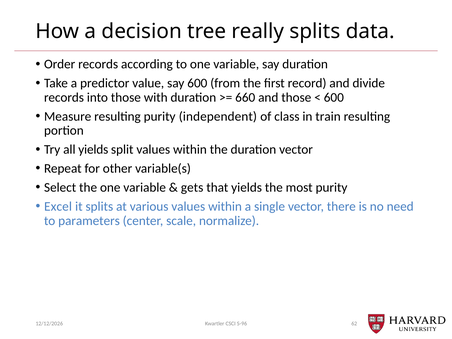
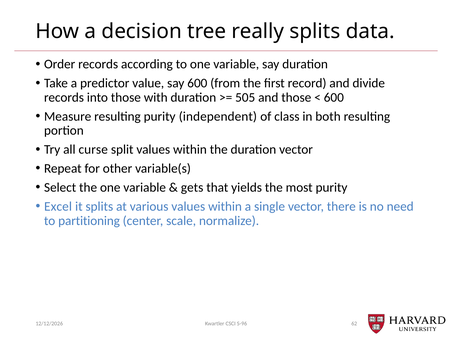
660: 660 -> 505 (245, 97)
train: train -> both (328, 116)
all yields: yields -> curse (93, 150)
parameters: parameters -> partitioning (89, 221)
